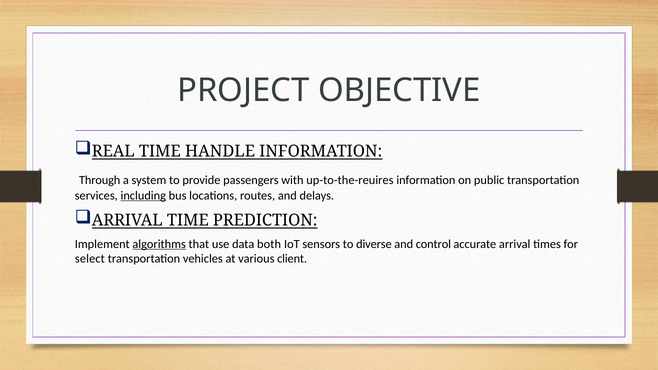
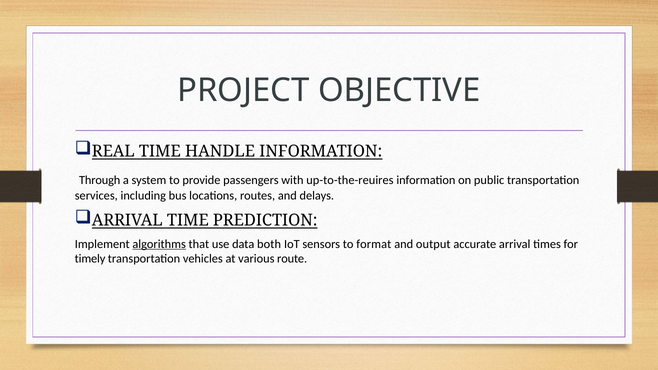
including underline: present -> none (143, 196)
diverse: diverse -> format (374, 244)
control: control -> output (433, 244)
select: select -> timely (90, 259)
client: client -> route (292, 259)
